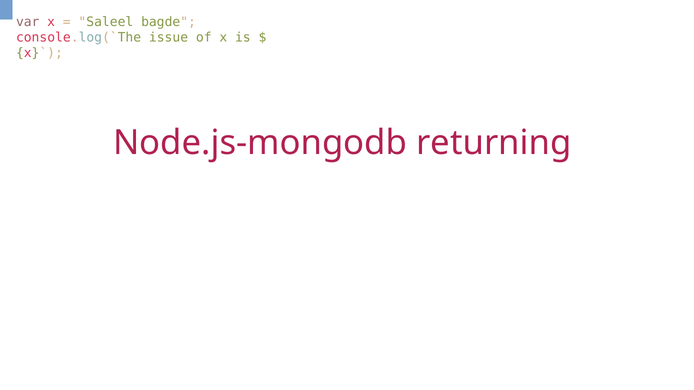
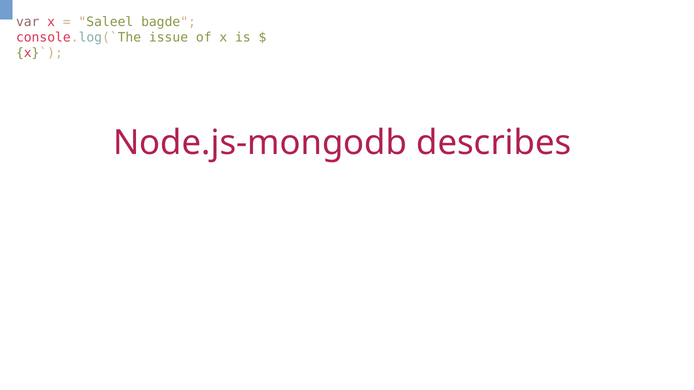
returning: returning -> describes (494, 143)
